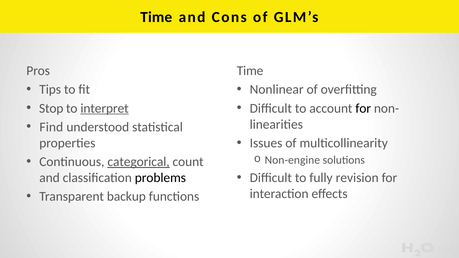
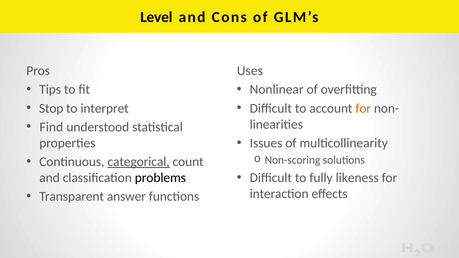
Time: Time -> Level (156, 17)
Time: Time -> Uses (250, 71)
interpret underline: present -> none (105, 108)
for colour: black -> orange (363, 108)
Non-engine: Non-engine -> Non-scoring (293, 160)
revision: revision -> likeness (357, 178)
backup: backup -> answer (126, 197)
